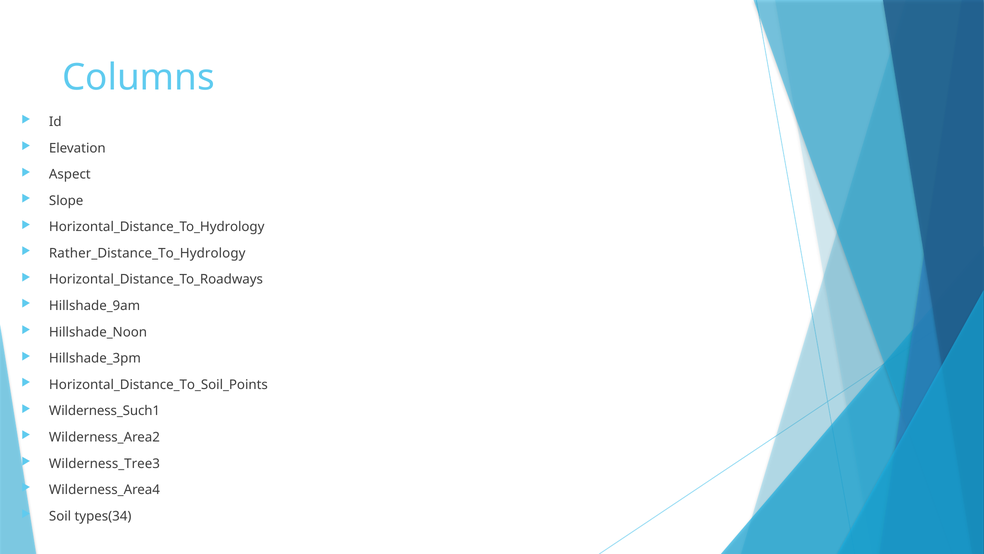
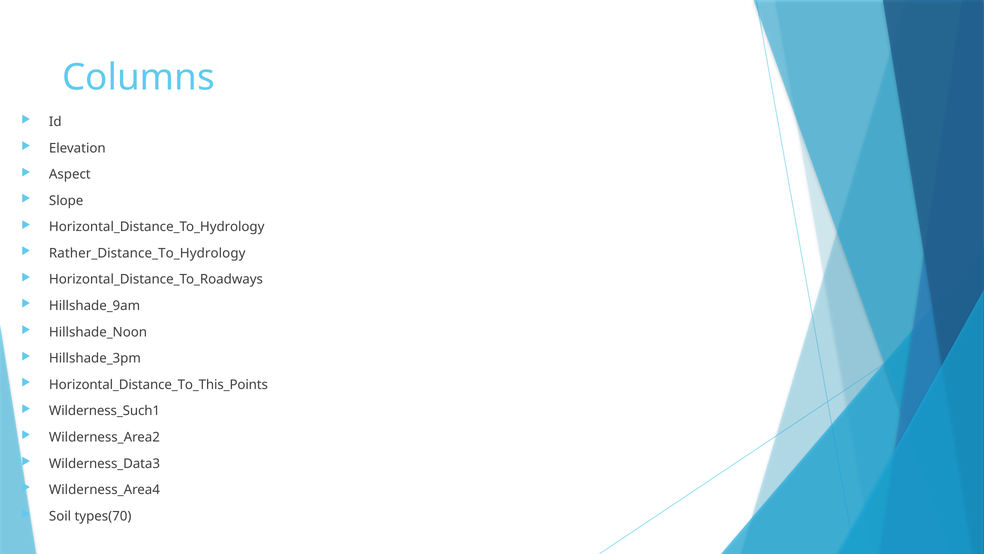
Horizontal_Distance_To_Soil_Points: Horizontal_Distance_To_Soil_Points -> Horizontal_Distance_To_This_Points (158, 384)
Wilderness_Tree3: Wilderness_Tree3 -> Wilderness_Data3 (105, 463)
types(34: types(34 -> types(70 (103, 516)
